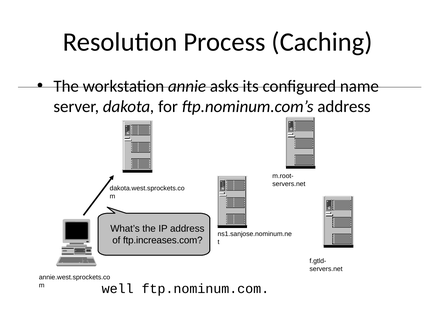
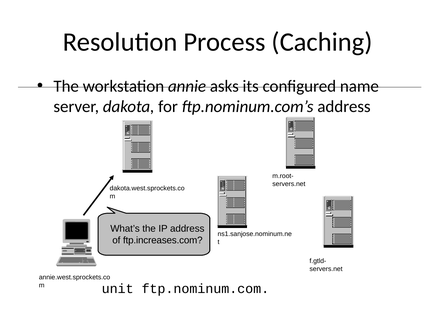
well: well -> unit (118, 289)
